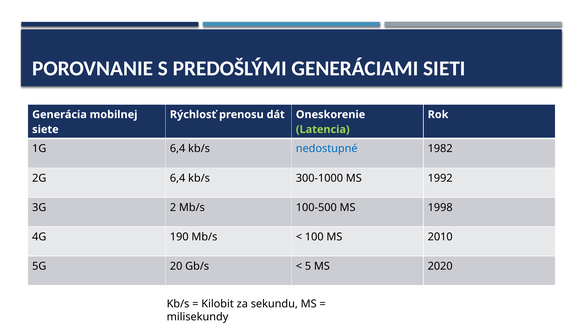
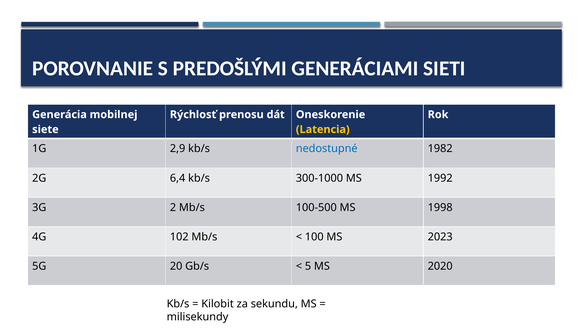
Latencia colour: light green -> yellow (323, 129)
1G 6,4: 6,4 -> 2,9 (178, 149)
190: 190 -> 102 (179, 237)
2010: 2010 -> 2023 (440, 237)
